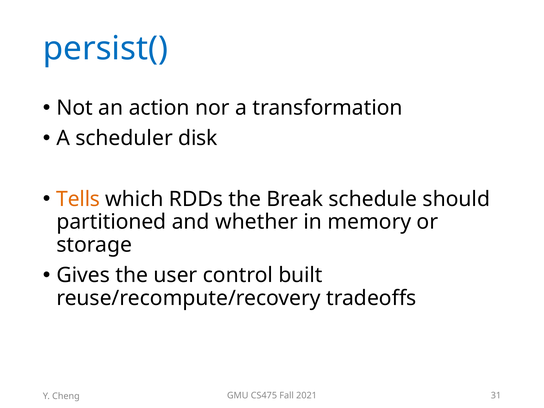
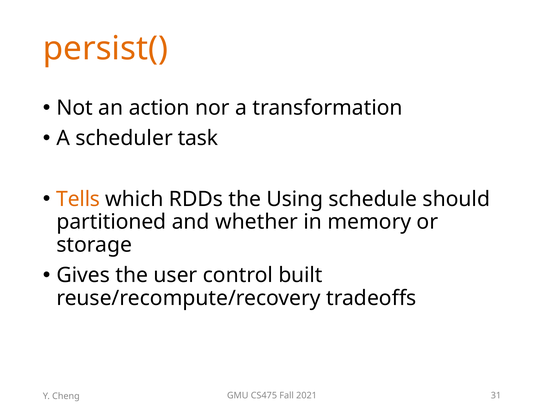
persist( colour: blue -> orange (105, 48)
disk: disk -> task (198, 138)
Break: Break -> Using (295, 199)
